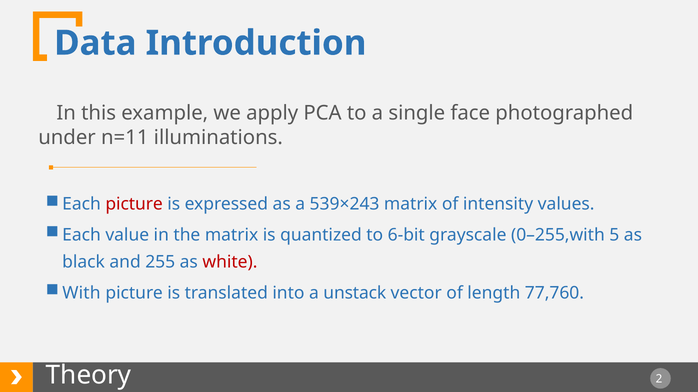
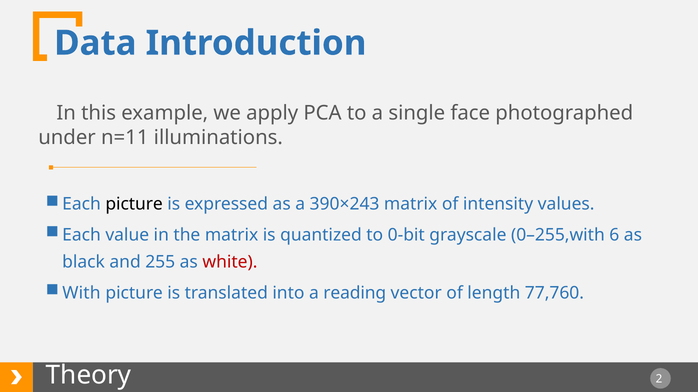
picture colour: red -> black (134, 204)
539×243: 539×243 -> 390×243 (345, 204)
6-bit: 6-bit -> 0-bit (406, 235)
5: 5 -> 6 (614, 235)
unstack: unstack -> reading (355, 293)
